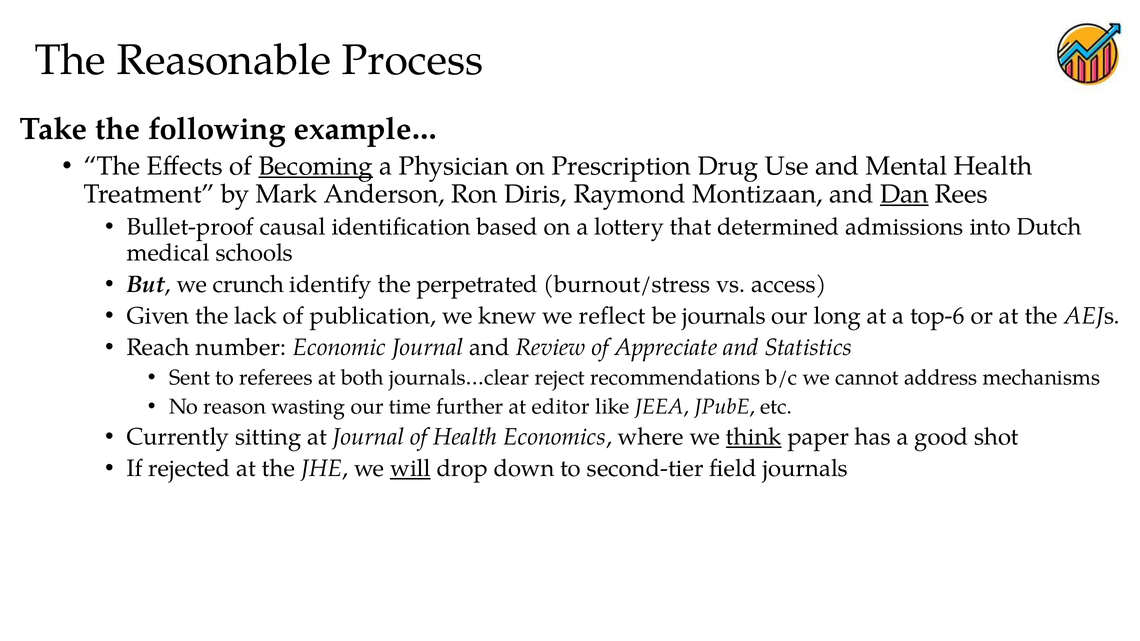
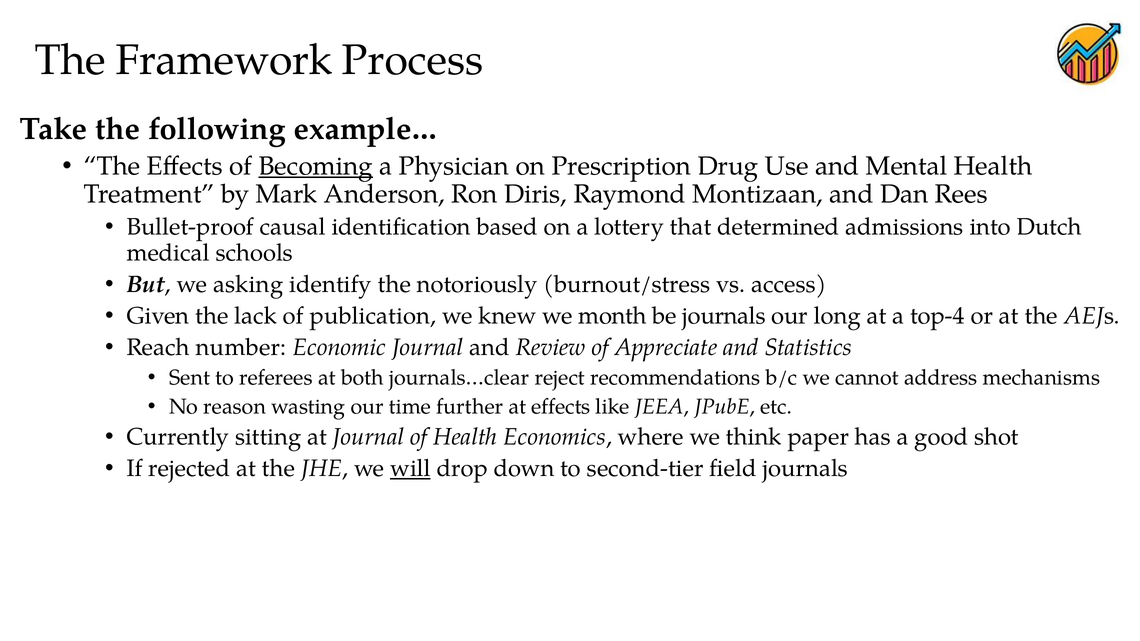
Reasonable: Reasonable -> Framework (224, 60)
Dan underline: present -> none (904, 194)
crunch: crunch -> asking (248, 284)
perpetrated: perpetrated -> notoriously (477, 284)
reflect: reflect -> month (613, 316)
top-6: top-6 -> top-4 (937, 316)
at editor: editor -> effects (561, 407)
think underline: present -> none (754, 437)
